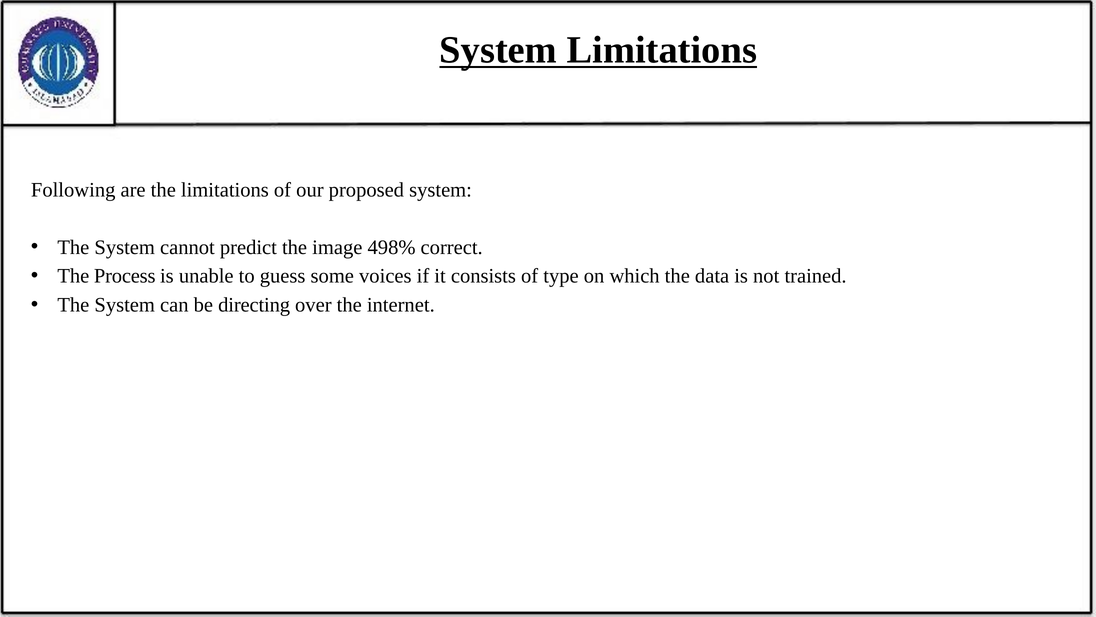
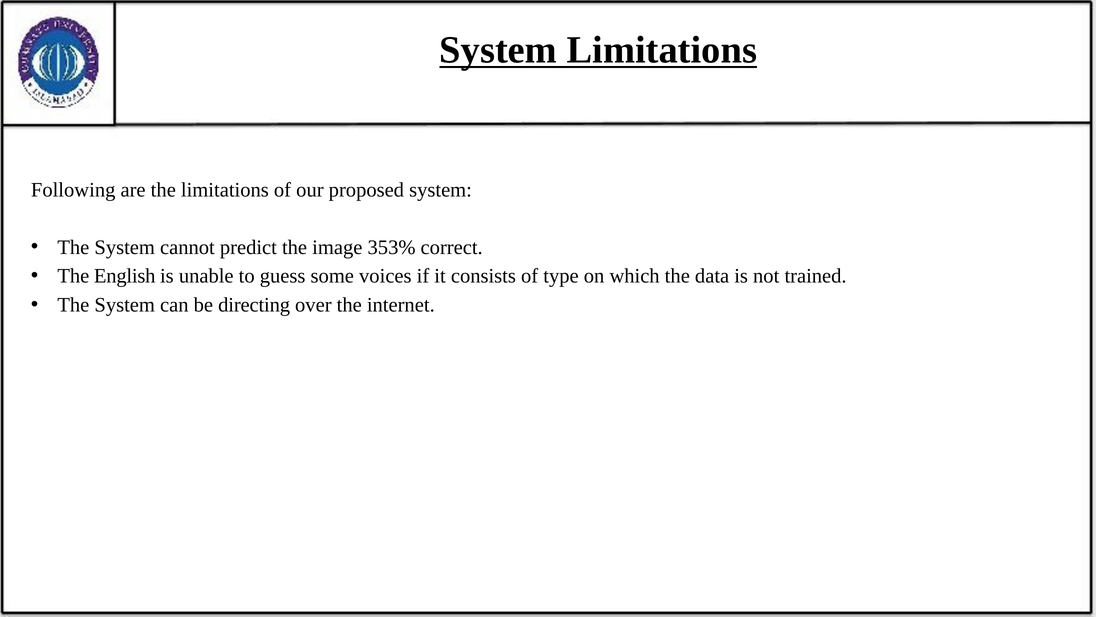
498%: 498% -> 353% (392, 247)
Process: Process -> English (125, 276)
